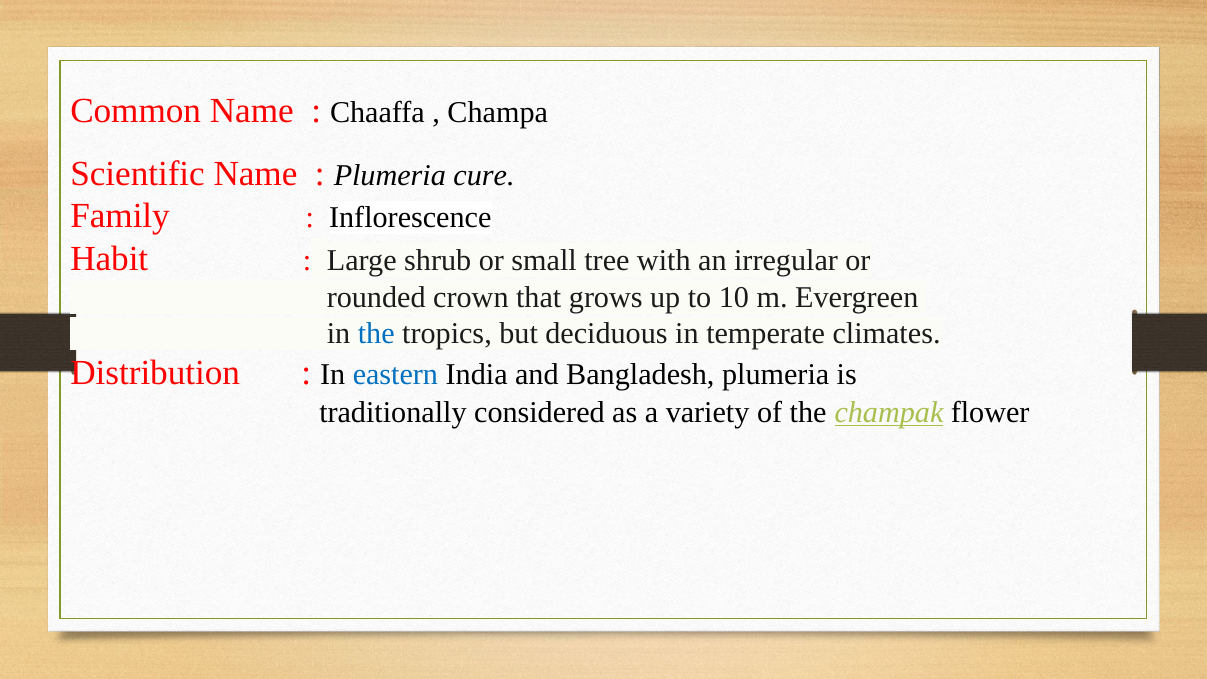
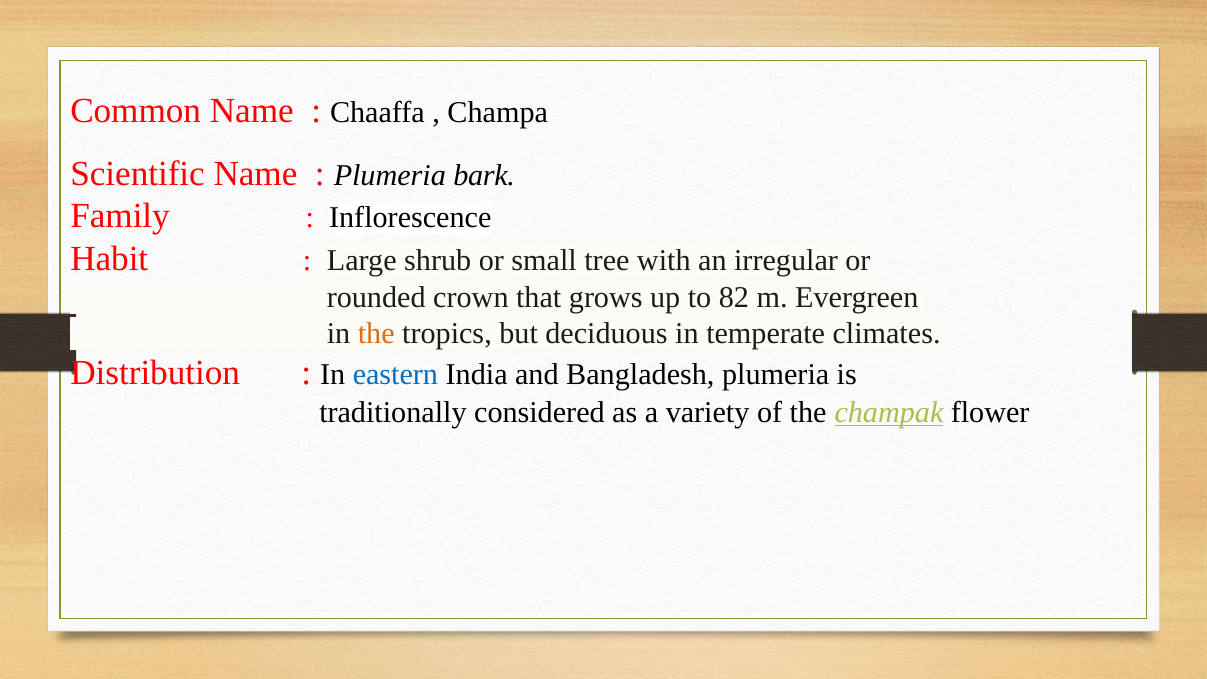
cure: cure -> bark (484, 176)
10: 10 -> 82 (734, 297)
the colour: blue -> orange (376, 334)
